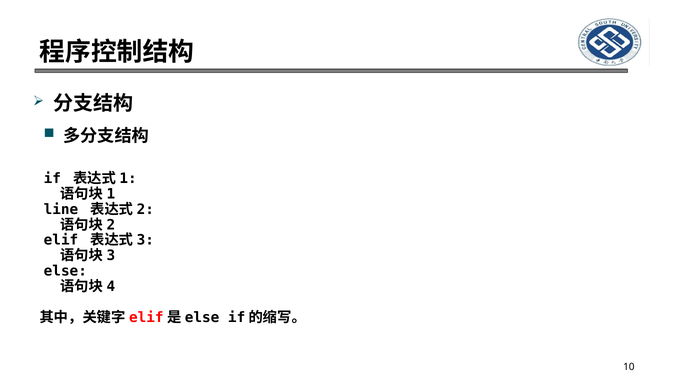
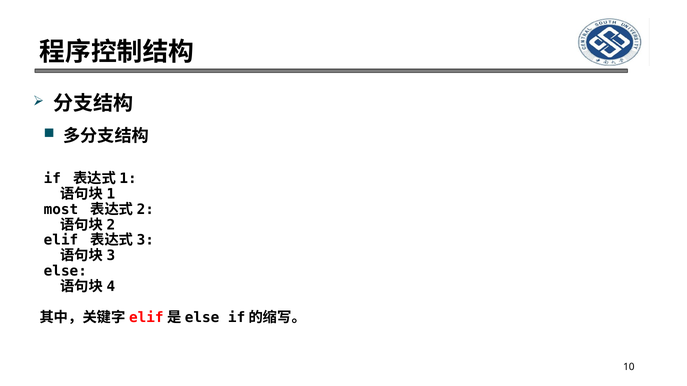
line: line -> most (61, 210)
